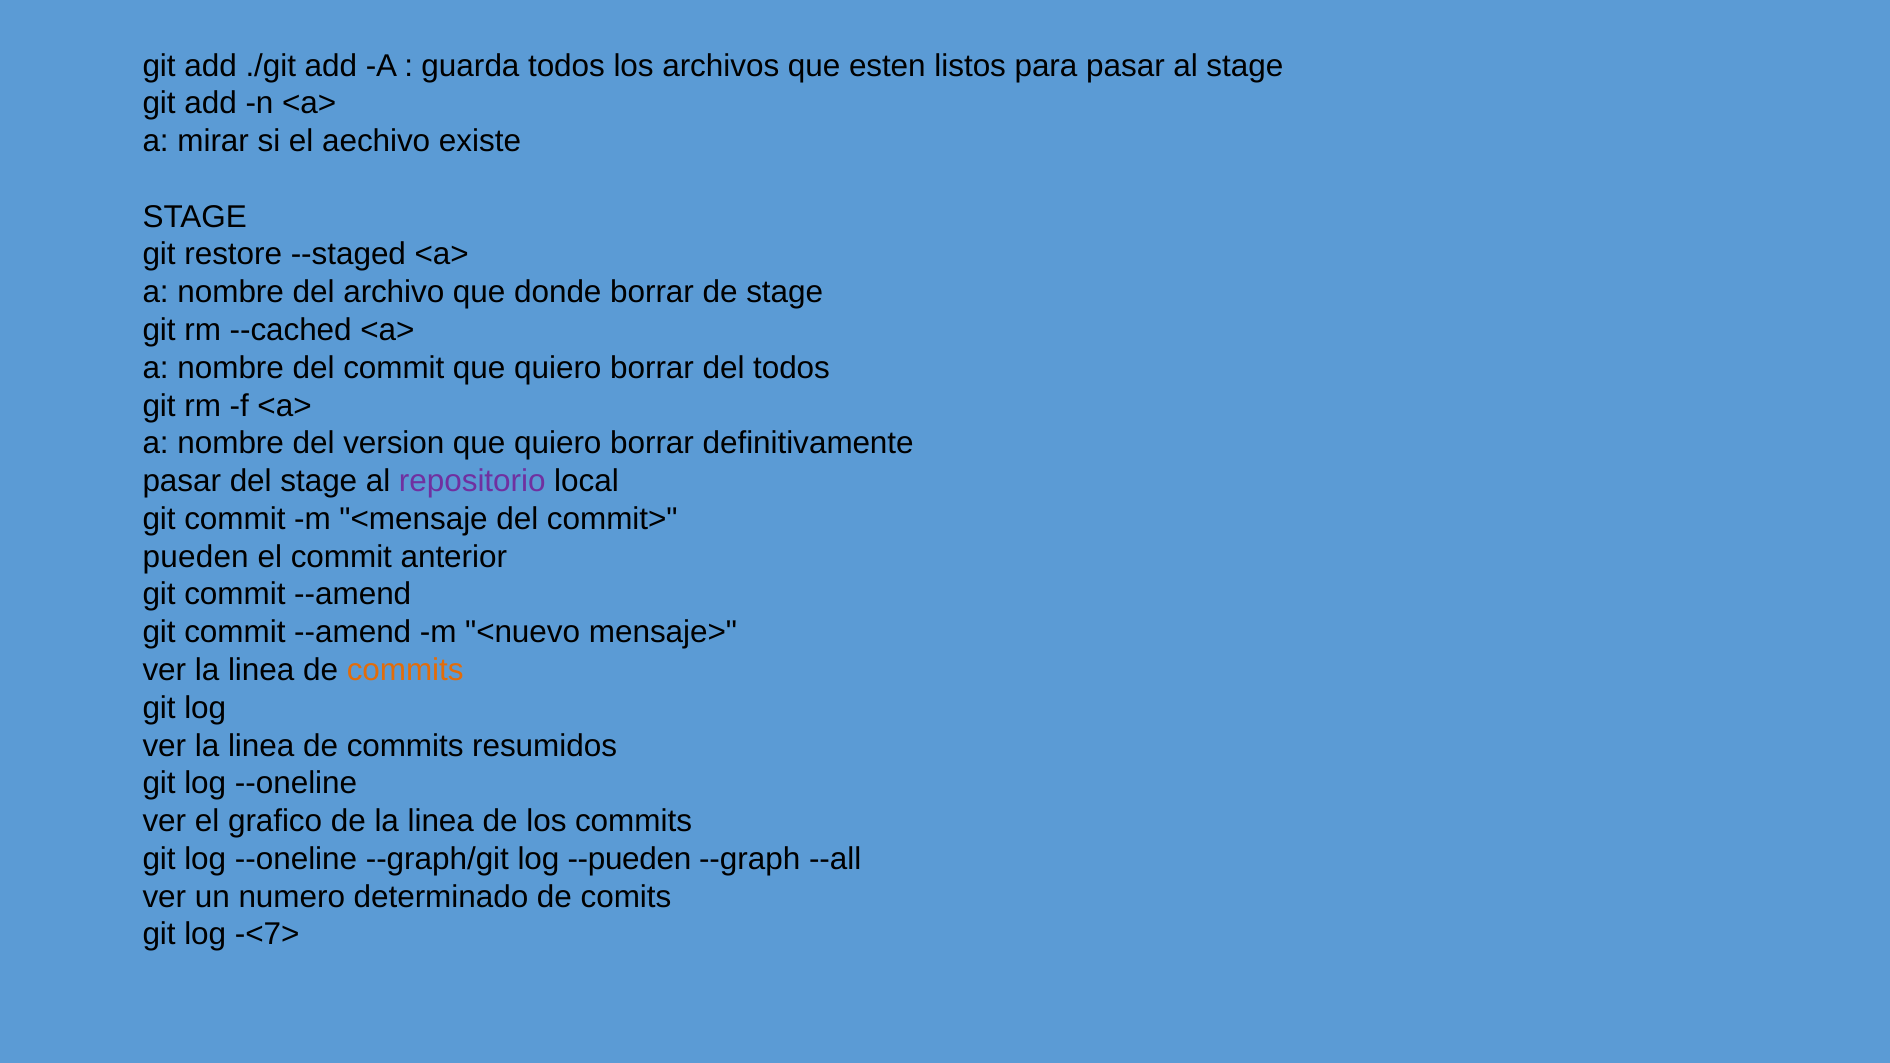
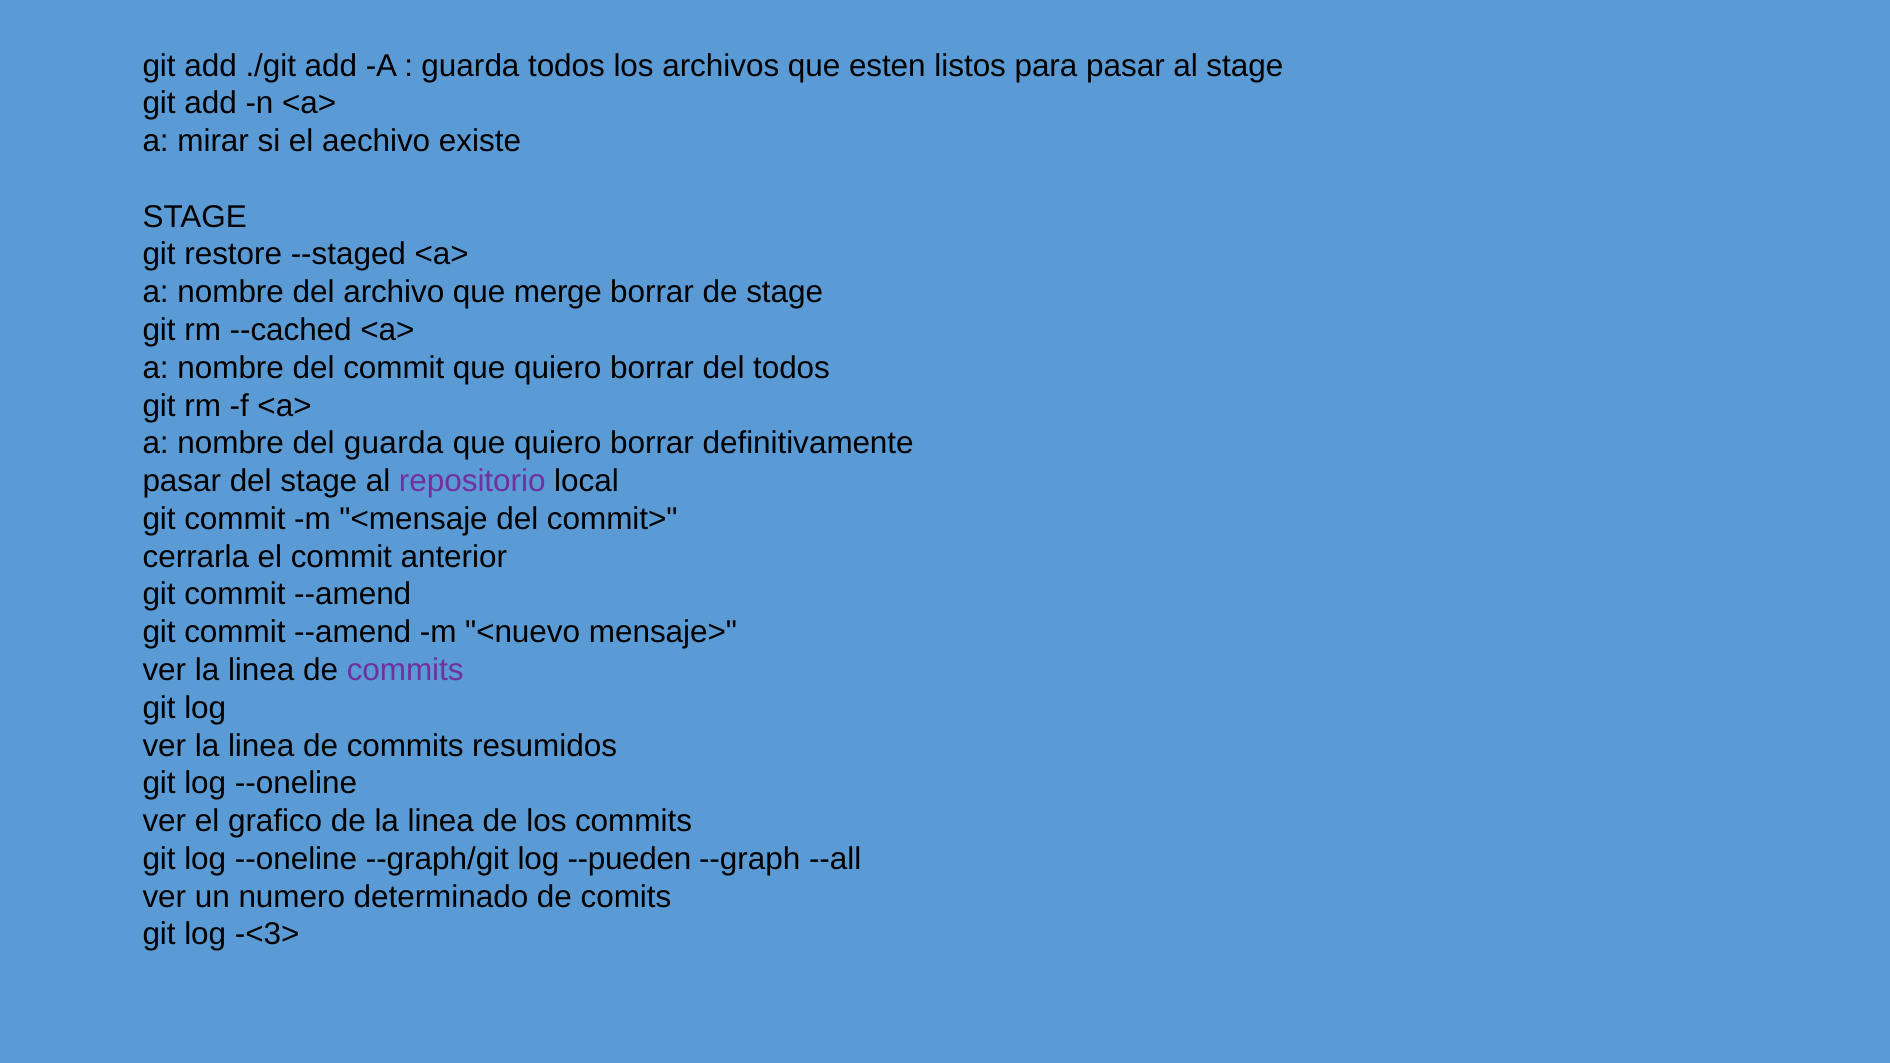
donde: donde -> merge (558, 292)
del version: version -> guarda (394, 443)
pueden: pueden -> cerrarla (196, 557)
commits colour: orange -> purple (405, 670)
-<7>: -<7> -> -<3> (267, 935)
